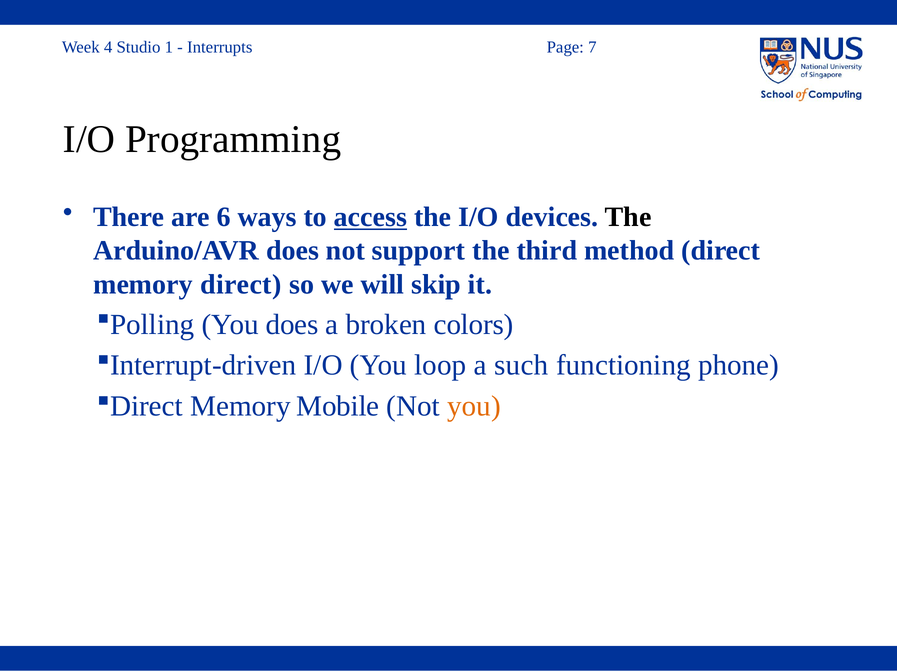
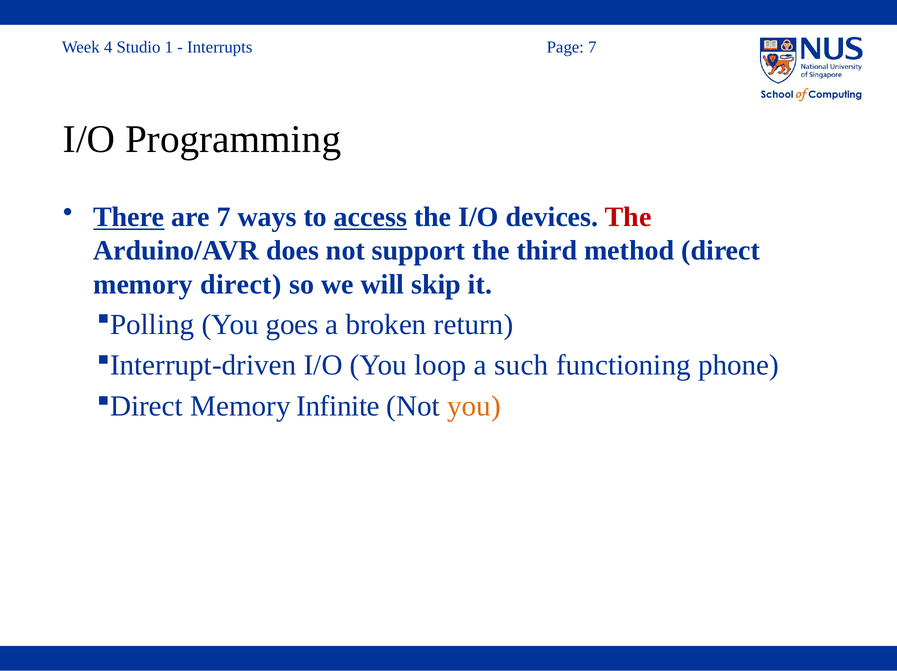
There underline: none -> present (129, 217)
are 6: 6 -> 7 (224, 217)
The colour: black -> red (628, 217)
You does: does -> goes (292, 325)
colors: colors -> return (474, 325)
Mobile: Mobile -> Infinite (338, 406)
